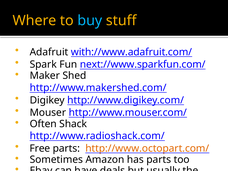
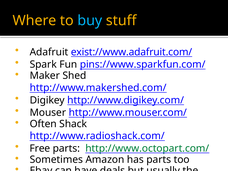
with://www.adafruit.com/: with://www.adafruit.com/ -> exist://www.adafruit.com/ (132, 52)
next://www.sparkfun.com/: next://www.sparkfun.com/ -> pins://www.sparkfun.com/ (143, 64)
http://www.octopart.com/ colour: orange -> green (147, 148)
